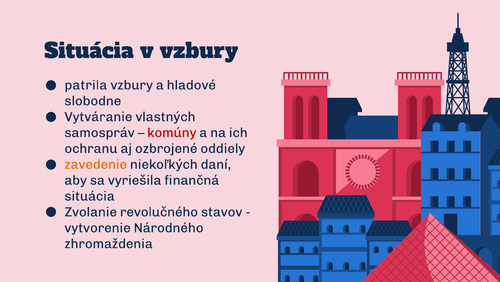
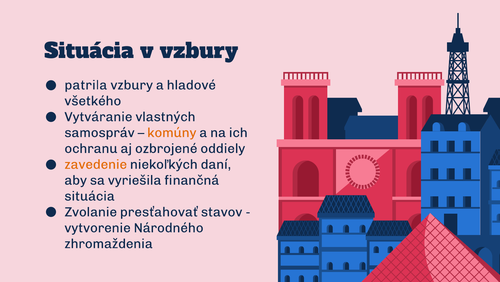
slobodne: slobodne -> všetkého (93, 101)
komúny colour: red -> orange (172, 132)
revolučného: revolučného -> presťahovať (159, 211)
